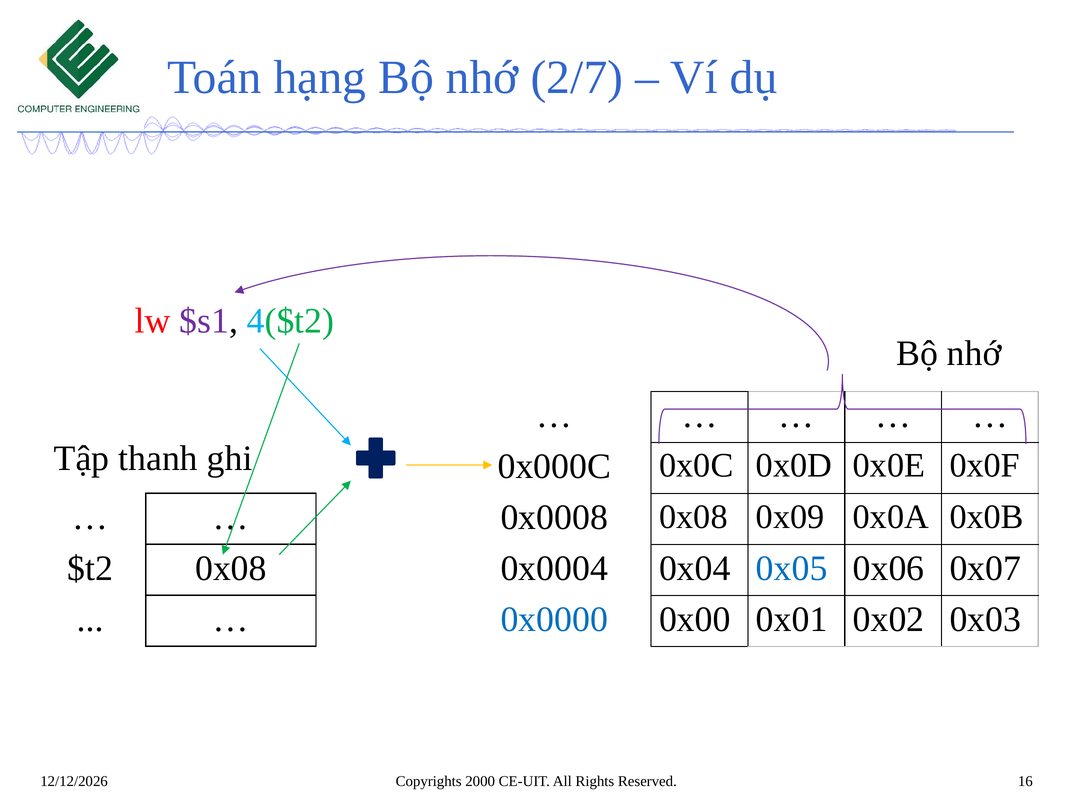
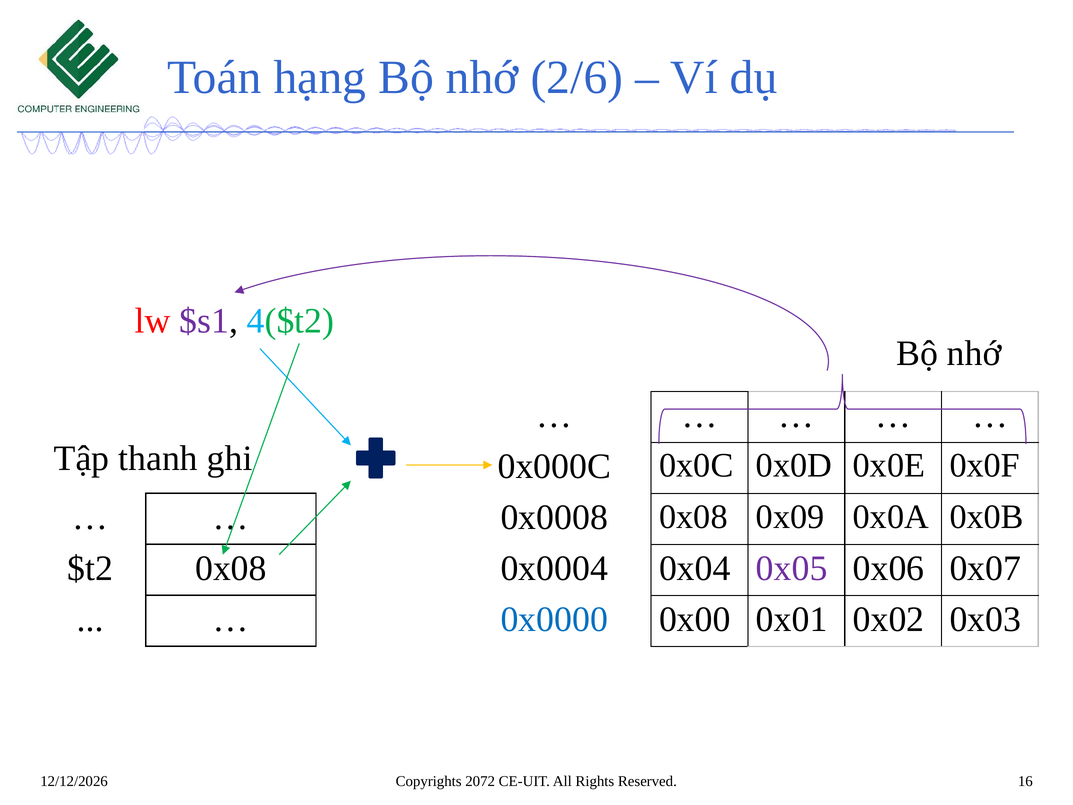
2/7: 2/7 -> 2/6 (577, 78)
0x05 colour: blue -> purple (792, 568)
2000: 2000 -> 2072 (480, 781)
